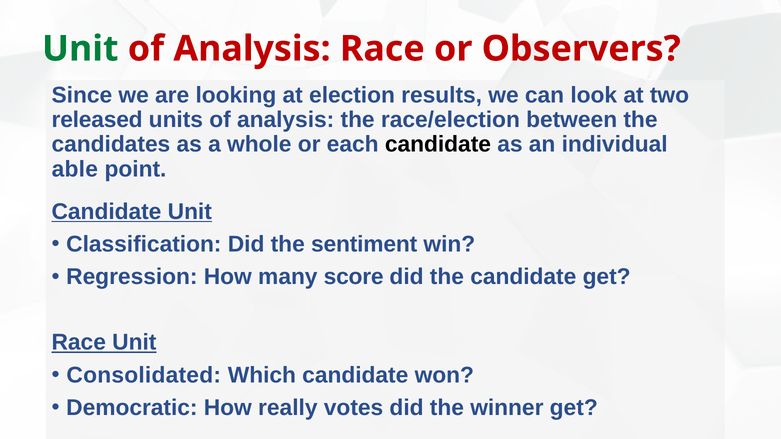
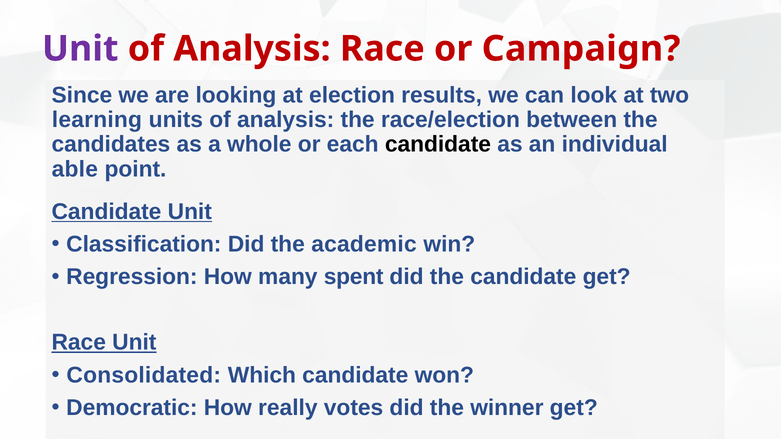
Unit colour: green -> purple (80, 49)
Observers: Observers -> Campaign (581, 49)
released: released -> learning (97, 120)
sentiment: sentiment -> academic (364, 244)
score: score -> spent (354, 277)
